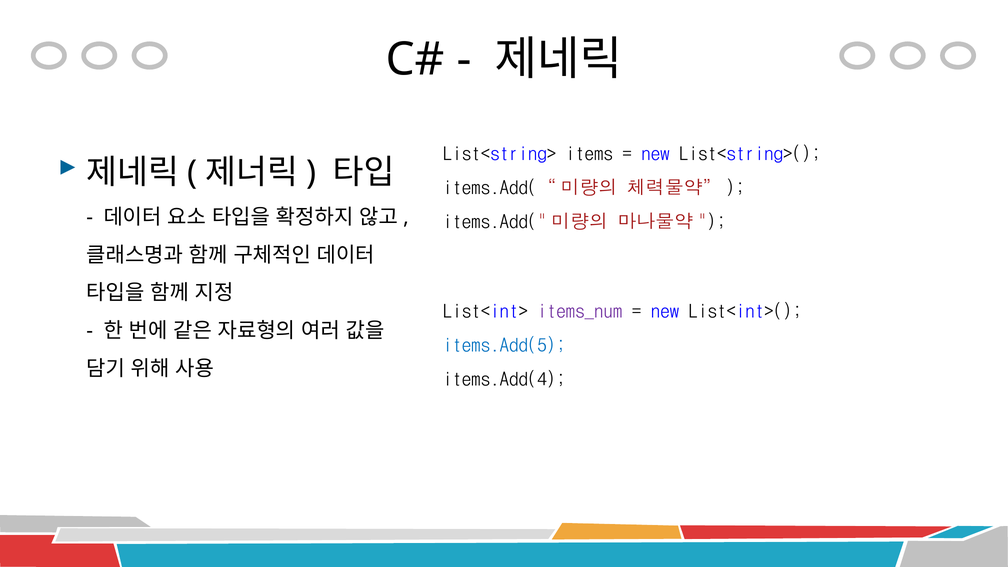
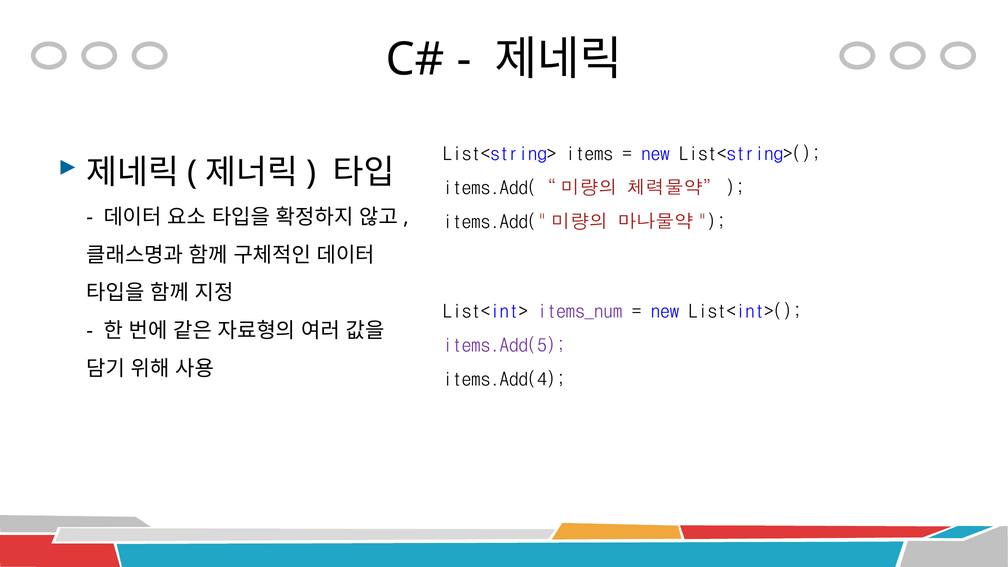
items.Add(5 colour: blue -> purple (504, 345)
